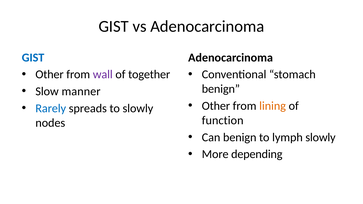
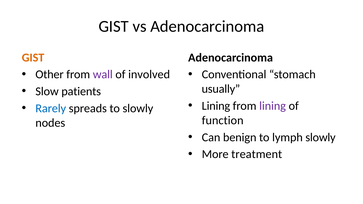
GIST colour: blue -> orange (33, 58)
together: together -> involved (149, 75)
benign: benign -> usually (221, 89)
manner: manner -> patients (81, 91)
Other: Other -> Lining (216, 106)
lining colour: orange -> purple (273, 106)
depending: depending -> treatment (257, 154)
